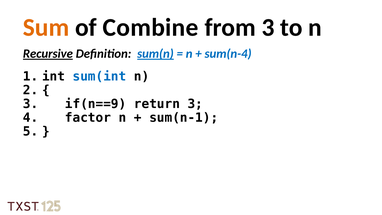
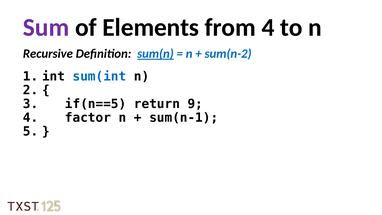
Sum colour: orange -> purple (46, 27)
Combine: Combine -> Elements (151, 27)
from 3: 3 -> 4 (268, 27)
Recursive underline: present -> none (48, 54)
sum(n-4: sum(n-4 -> sum(n-2 (228, 54)
if(n==9: if(n==9 -> if(n==5 (96, 104)
return 3: 3 -> 9 (195, 104)
